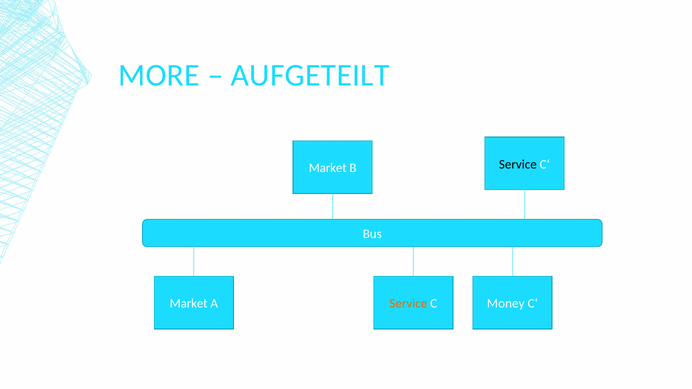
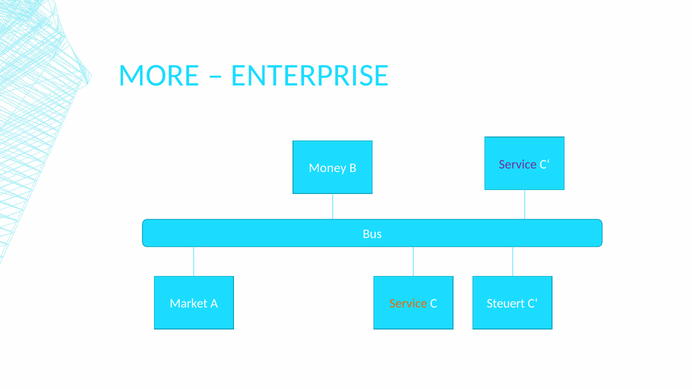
AUFGETEILT: AUFGETEILT -> ENTERPRISE (310, 76)
Service colour: black -> purple (518, 164)
Market: Market -> Money (328, 168)
Money: Money -> Steuert (506, 304)
